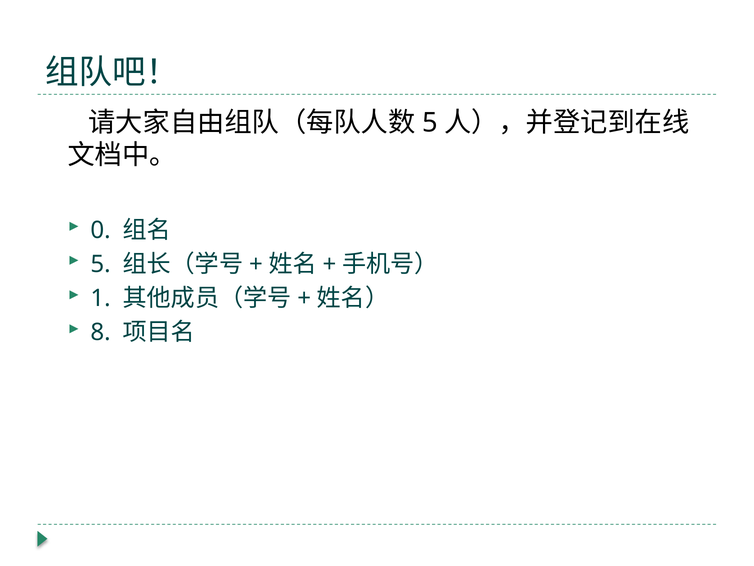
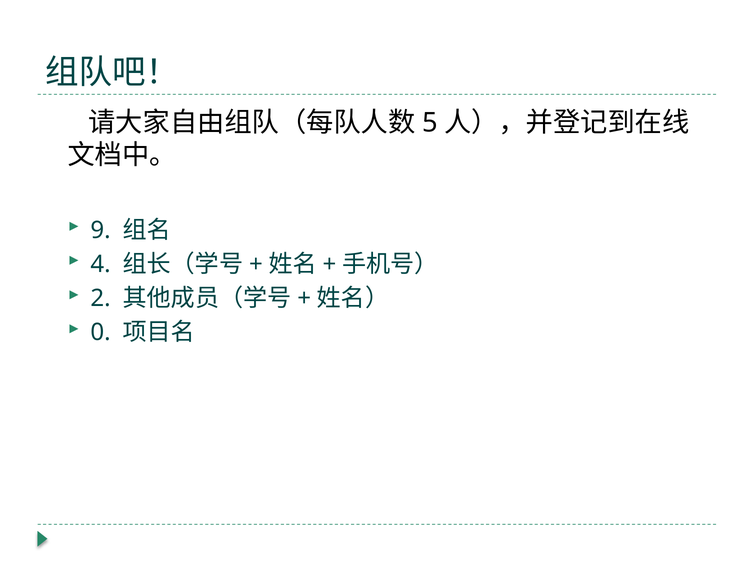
0: 0 -> 9 (101, 230)
5: 5 -> 4 (101, 264)
1: 1 -> 2 (101, 298)
8: 8 -> 0 (101, 332)
